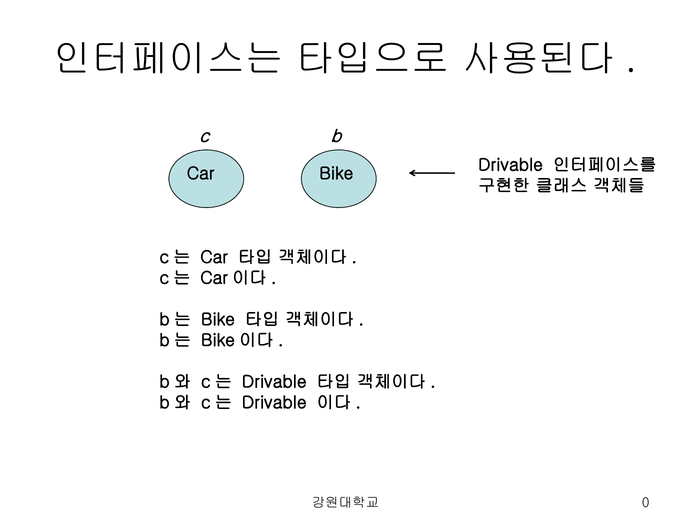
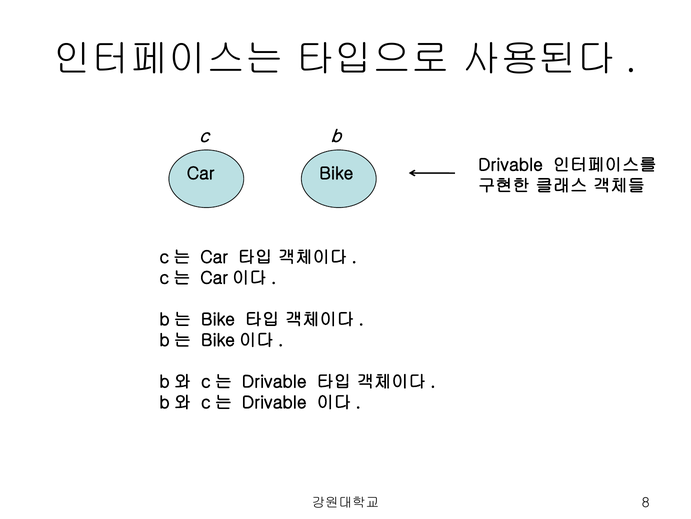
0: 0 -> 8 (646, 502)
